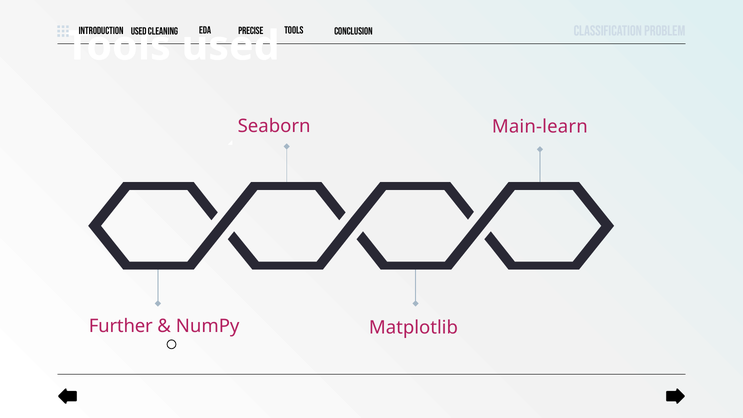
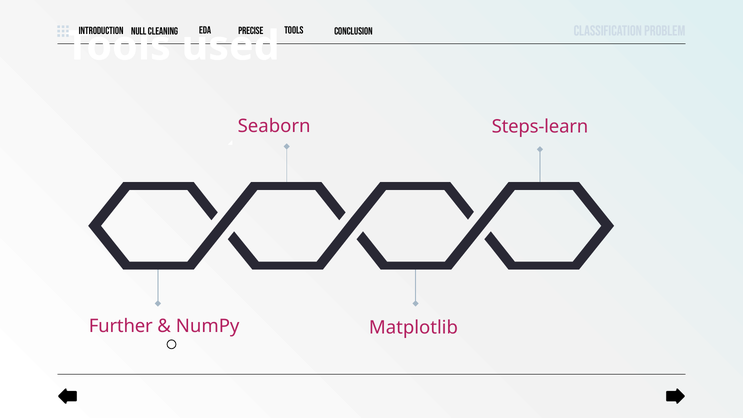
Introduction Used: Used -> Null (139, 31)
Main-learn: Main-learn -> Steps-learn (540, 126)
